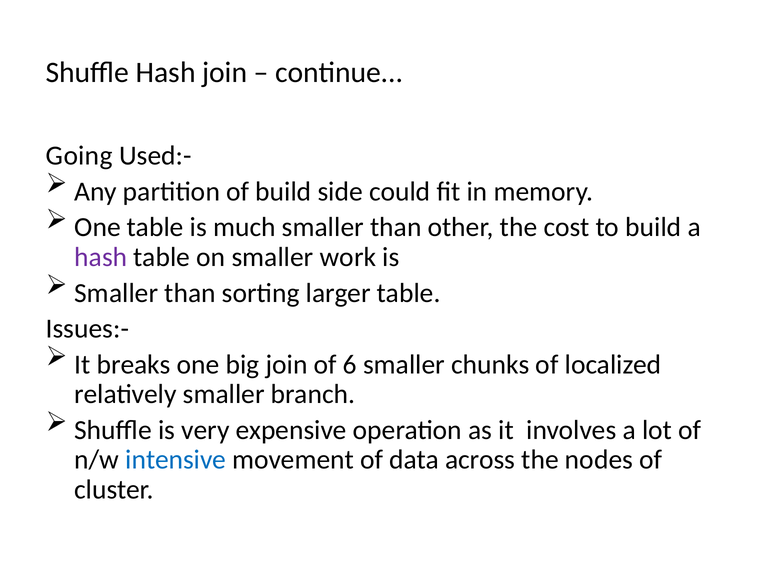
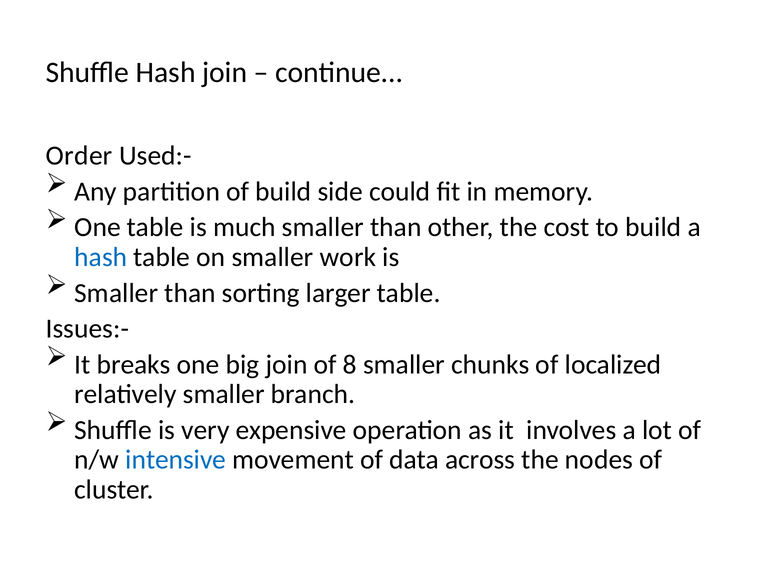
Going: Going -> Order (79, 156)
hash colour: purple -> blue (101, 257)
6: 6 -> 8 (350, 365)
